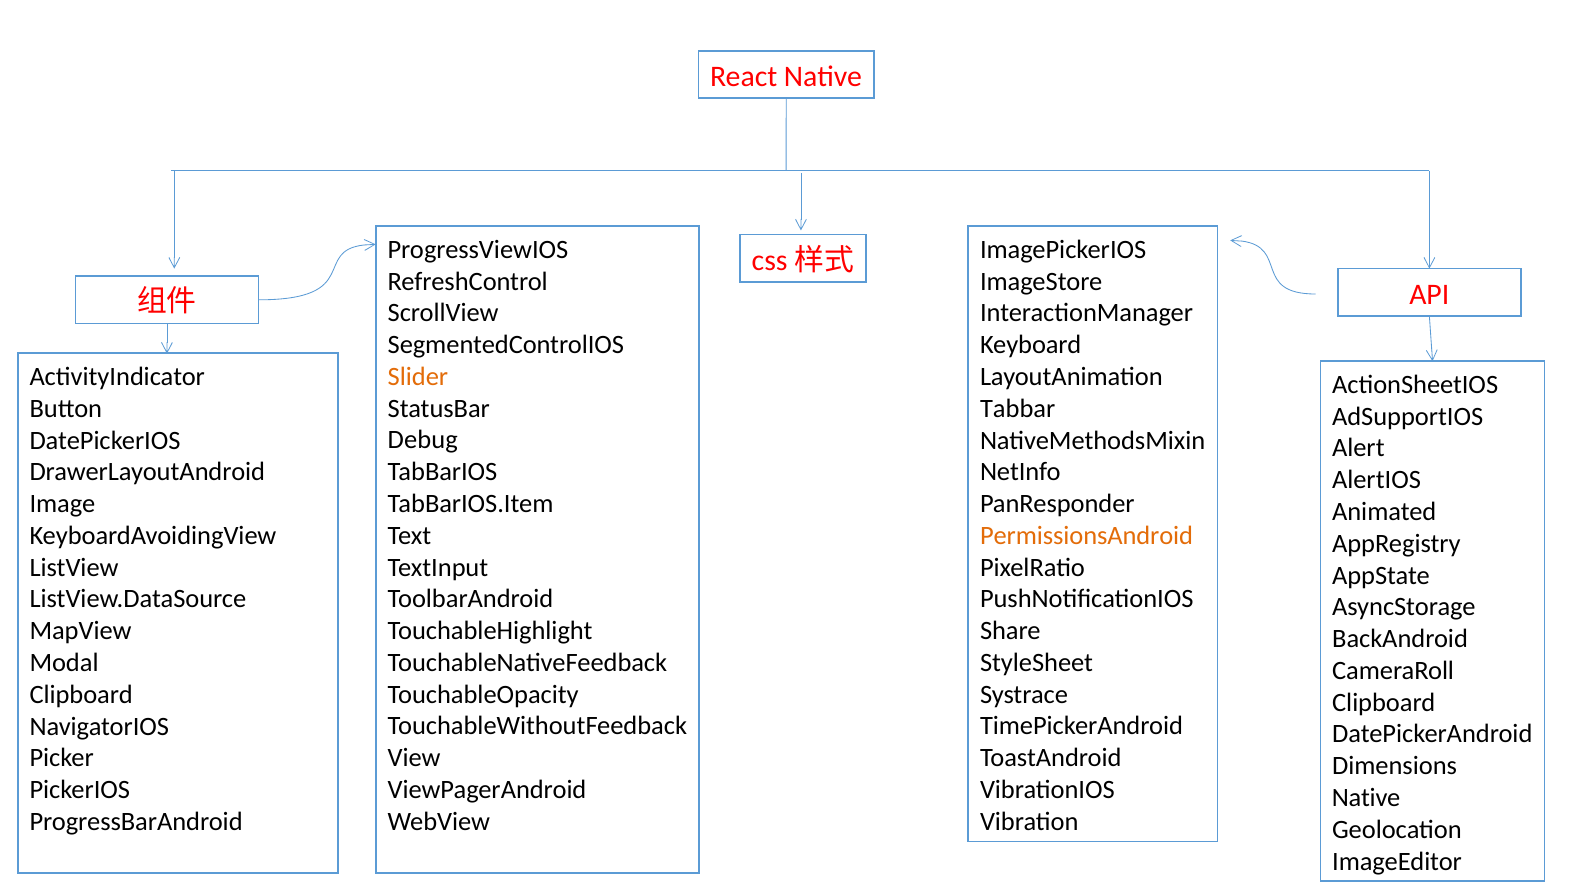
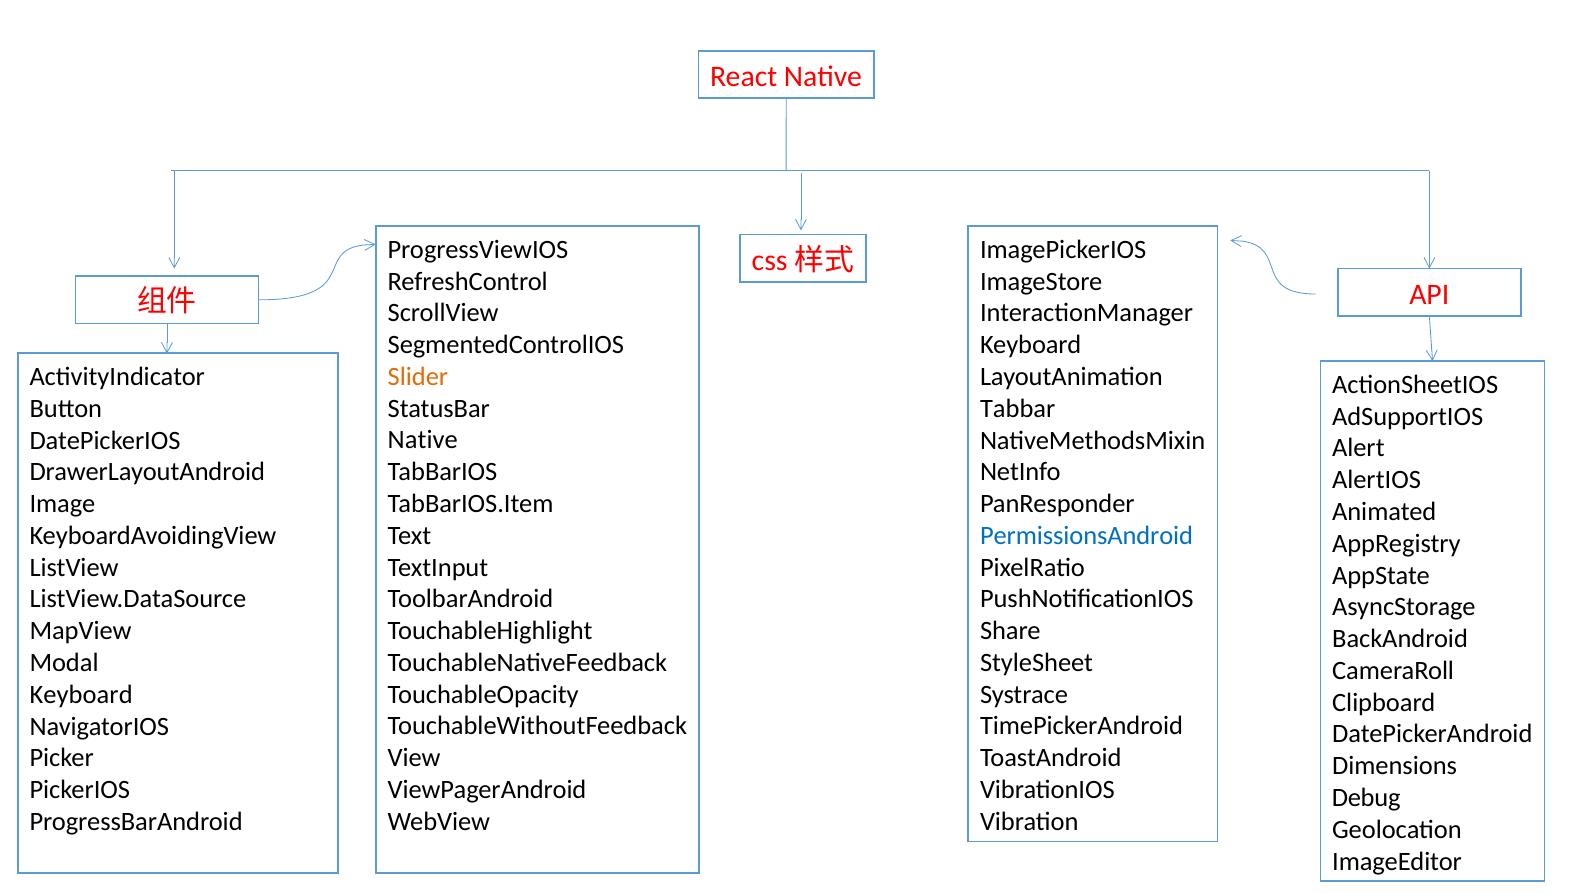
Debug: Debug -> Native (423, 440)
PermissionsAndroid colour: orange -> blue (1087, 536)
Clipboard: Clipboard -> Keyboard (81, 695)
Native: Native -> Debug (1366, 798)
